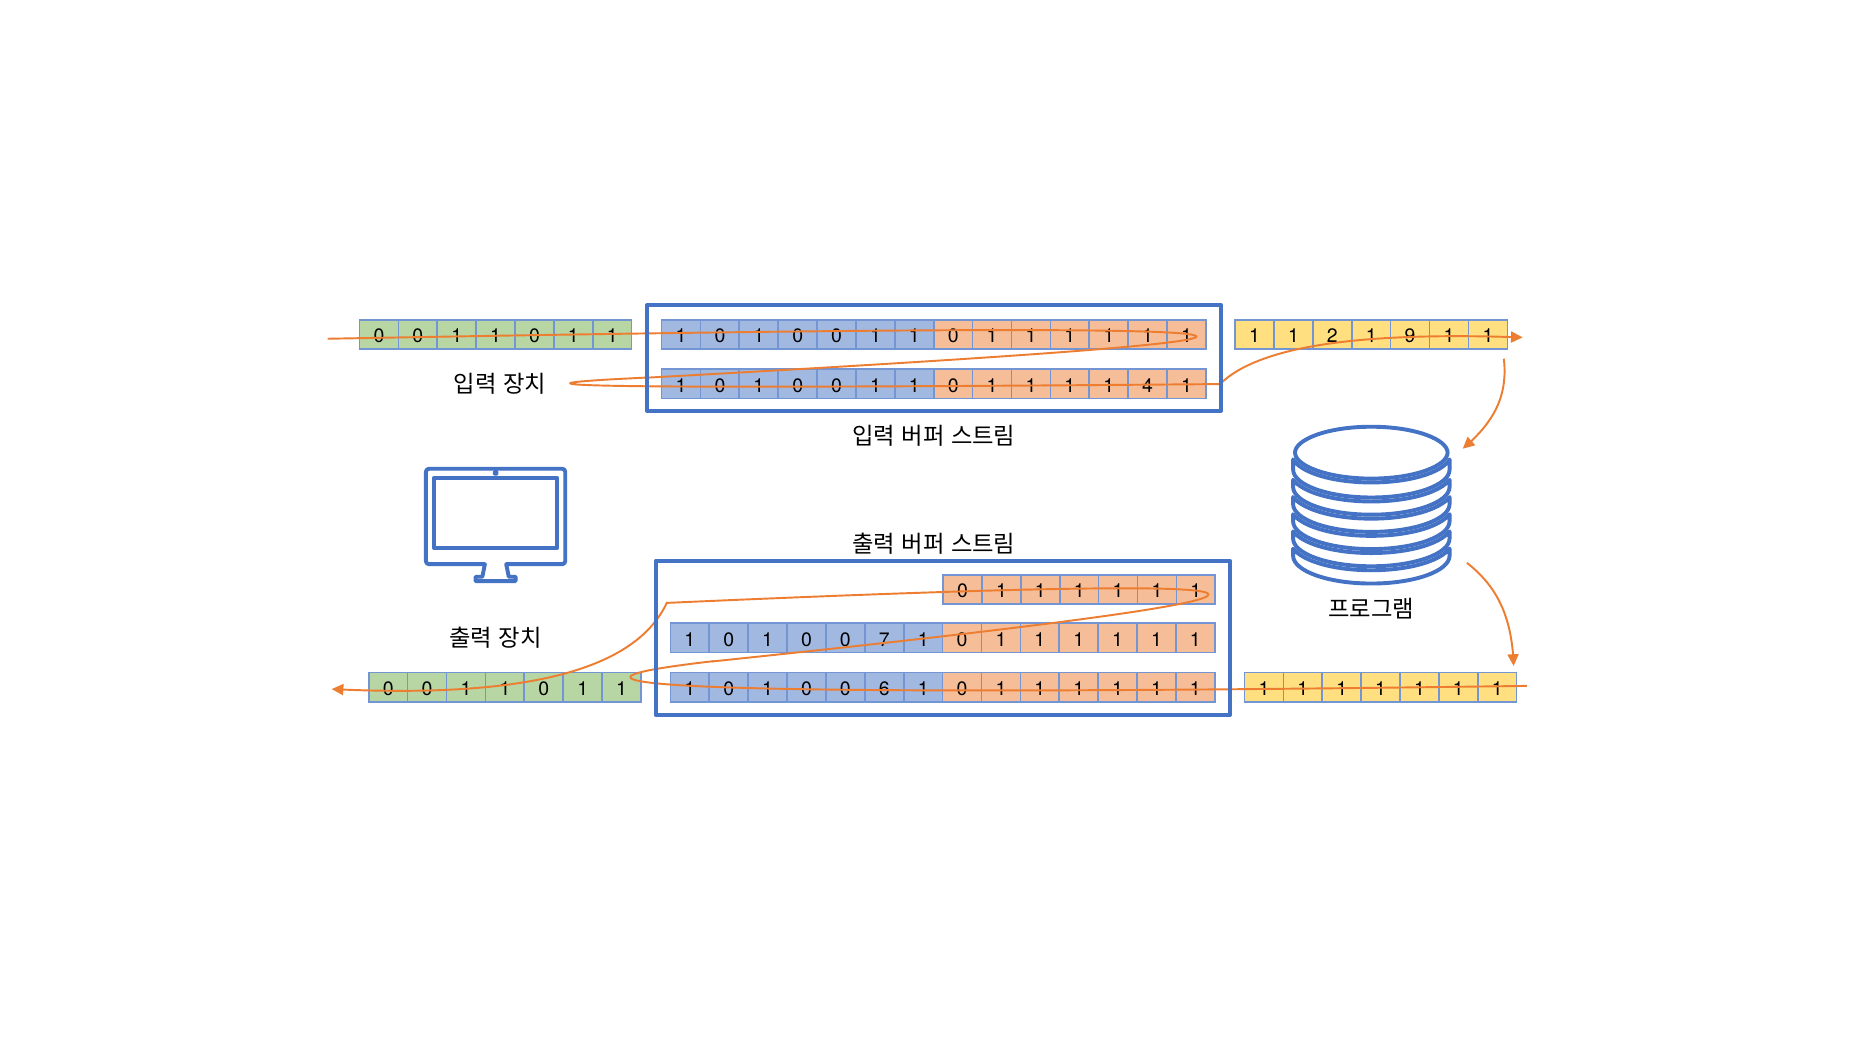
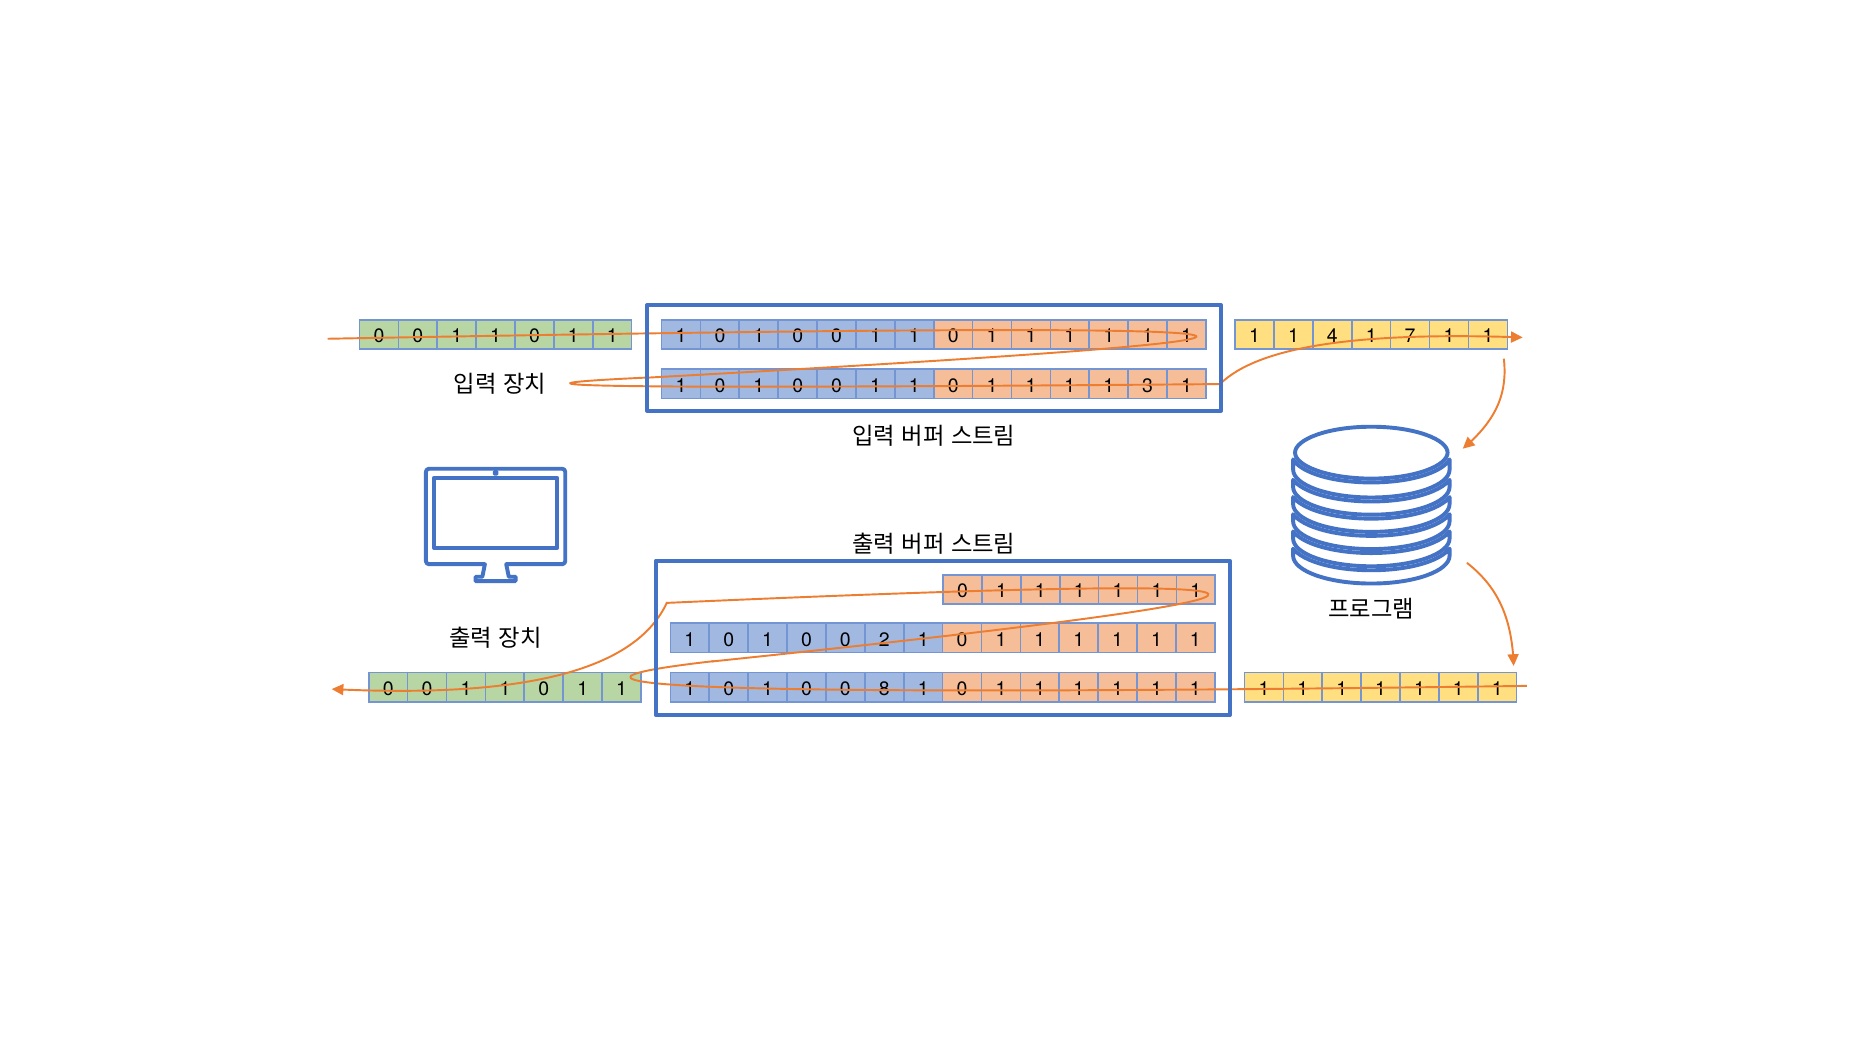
2: 2 -> 4 (1332, 337)
9: 9 -> 7 (1410, 337)
4: 4 -> 3 (1148, 386)
7: 7 -> 2 (884, 640)
6: 6 -> 8 (884, 689)
